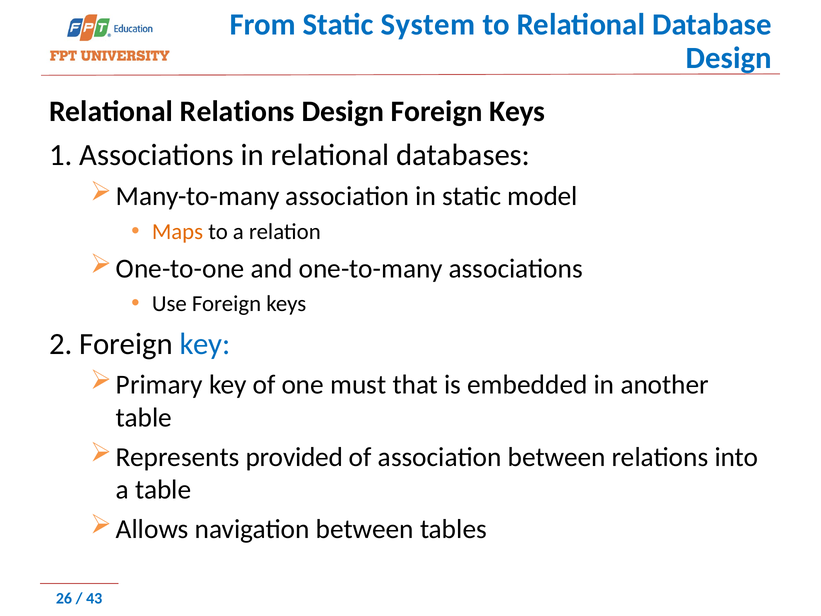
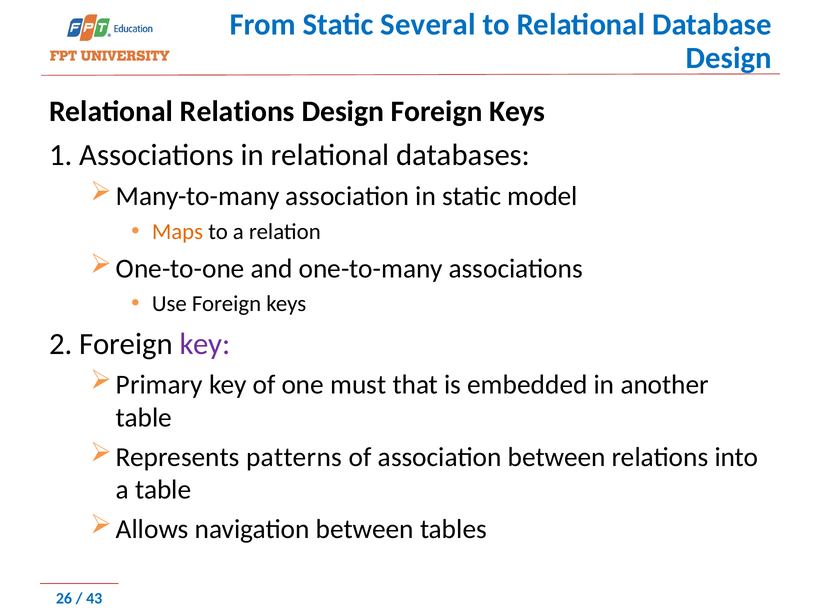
System: System -> Several (428, 25)
key colour: blue -> purple (205, 344)
provided: provided -> patterns (294, 457)
